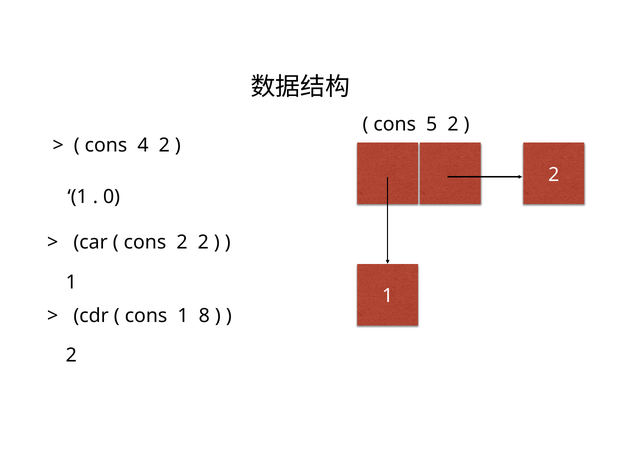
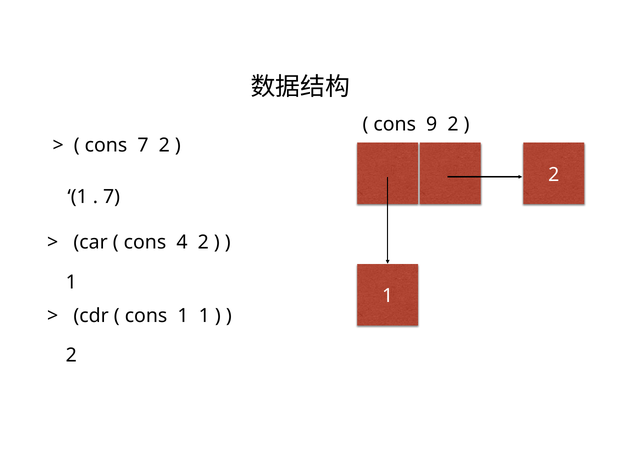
5: 5 -> 9 (432, 124)
cons 4: 4 -> 7 (143, 146)
0: 0 -> 7 (112, 197)
cons 2: 2 -> 4 (182, 243)
1 8: 8 -> 1 (204, 316)
